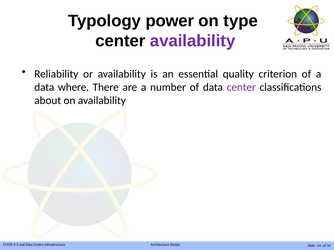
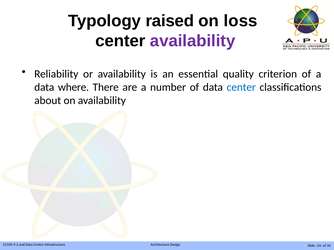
power: power -> raised (170, 21)
type: type -> loss (241, 21)
center colour: purple -> blue (241, 87)
